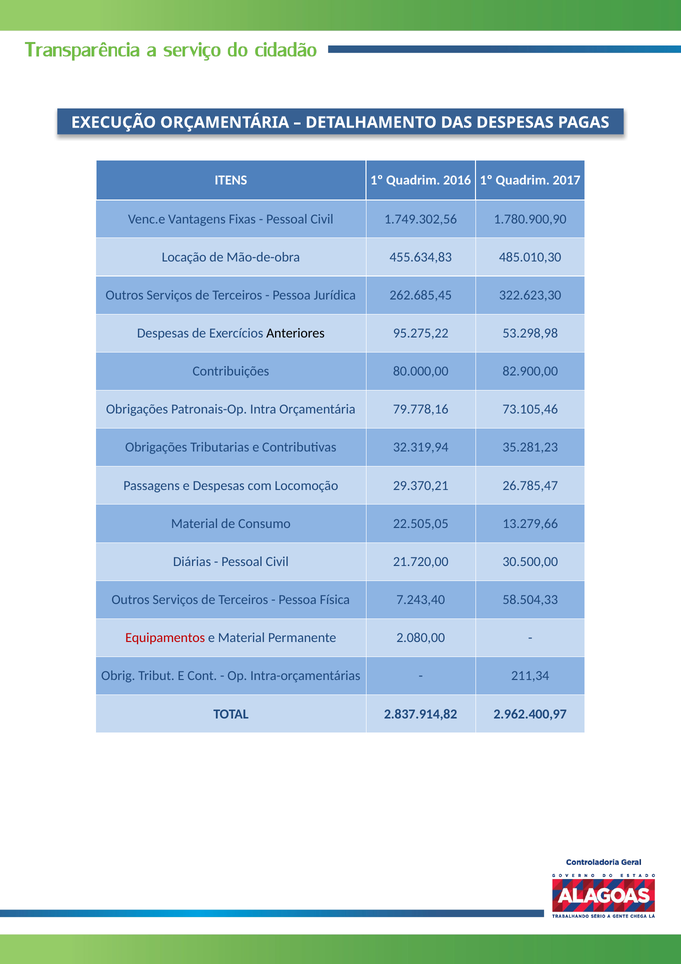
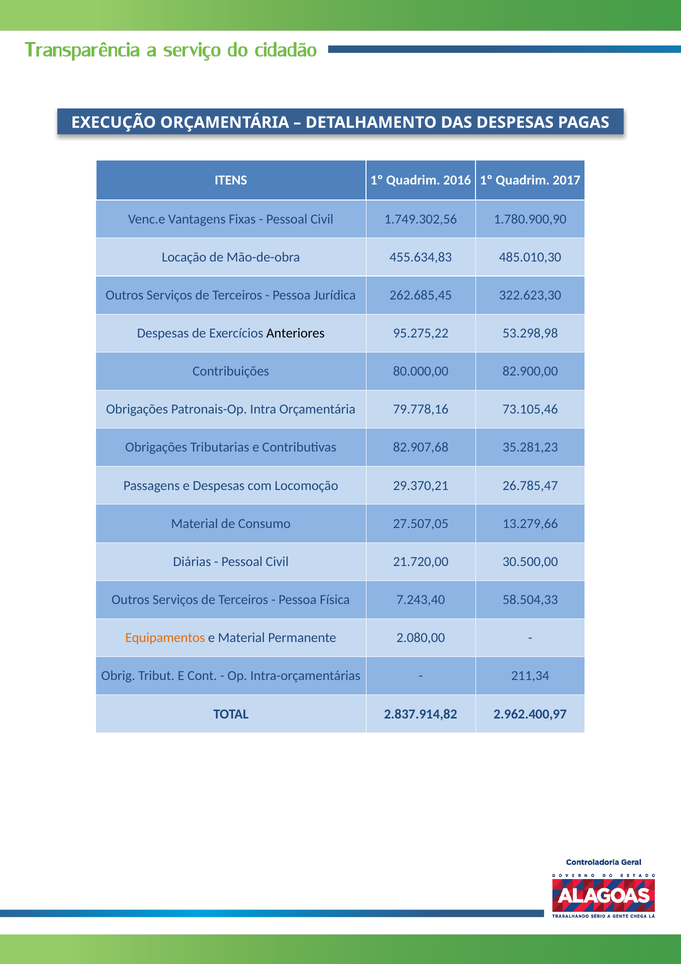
32.319,94: 32.319,94 -> 82.907,68 (421, 447)
22.505,05: 22.505,05 -> 27.507,05 (421, 523)
Equipamentos colour: red -> orange (165, 637)
